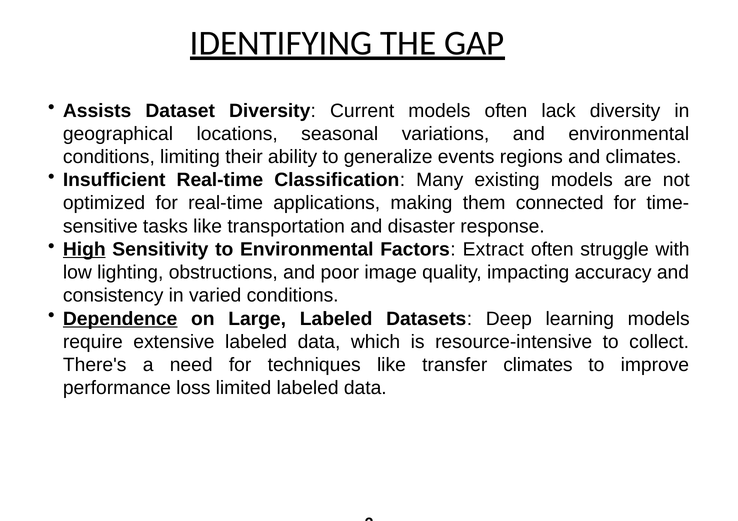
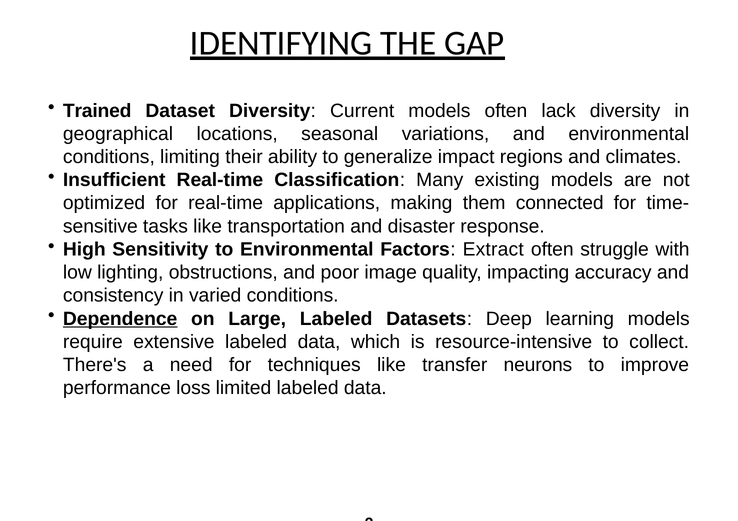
Assists: Assists -> Trained (97, 111)
events: events -> impact (466, 157)
High underline: present -> none (84, 250)
transfer climates: climates -> neurons (538, 365)
